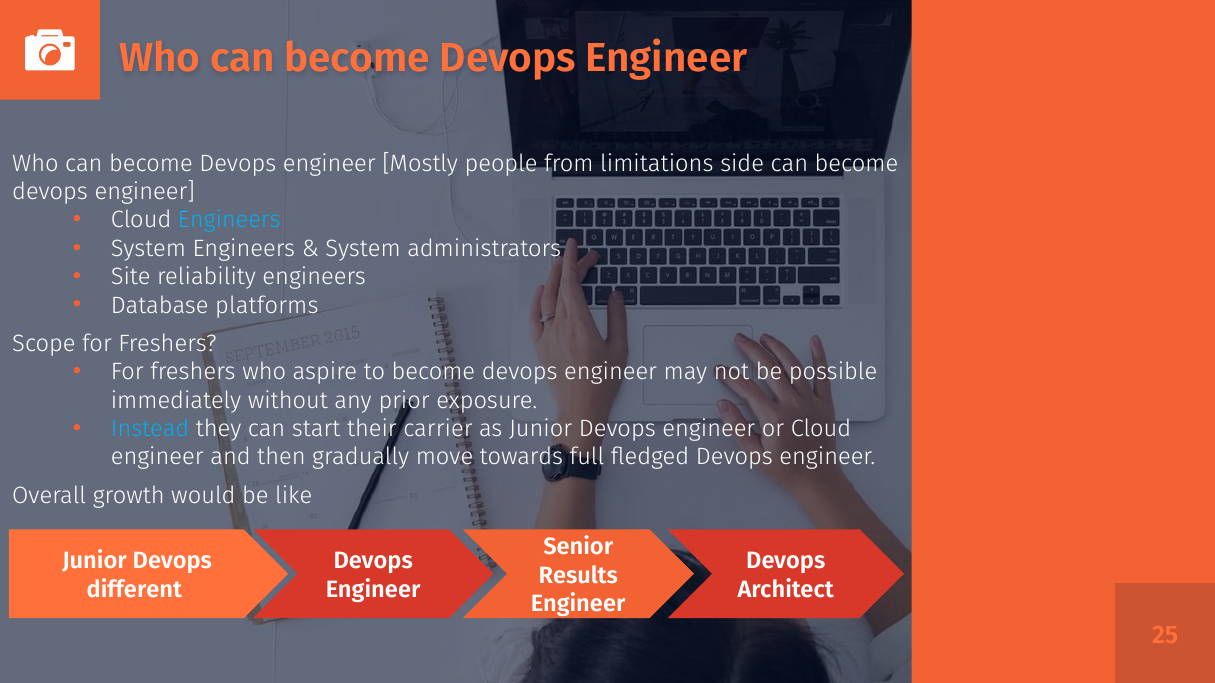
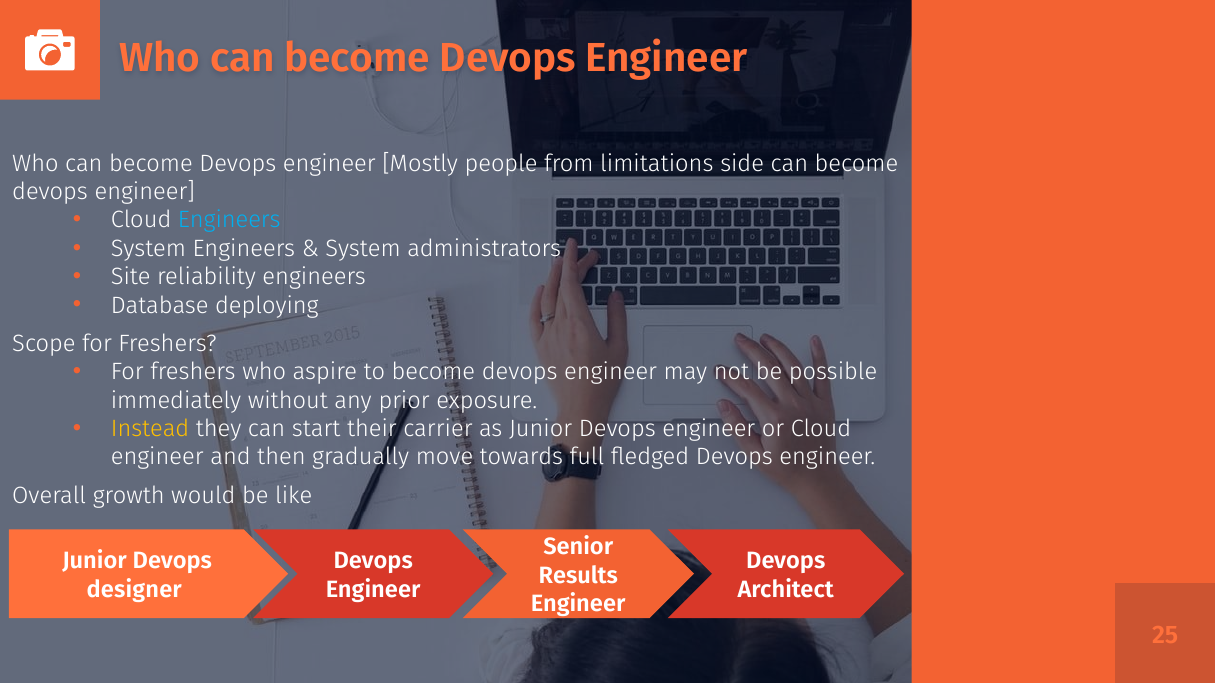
platforms: platforms -> deploying (267, 305)
Instead colour: light blue -> yellow (150, 429)
different: different -> designer (134, 590)
